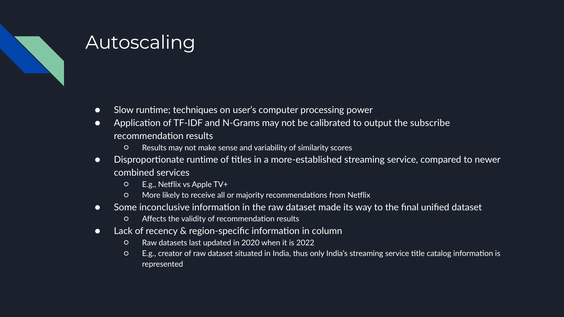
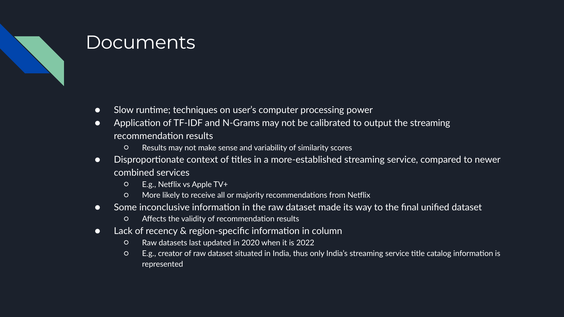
Autoscaling: Autoscaling -> Documents (140, 43)
the subscribe: subscribe -> streaming (430, 123)
Disproportionate runtime: runtime -> context (202, 160)
